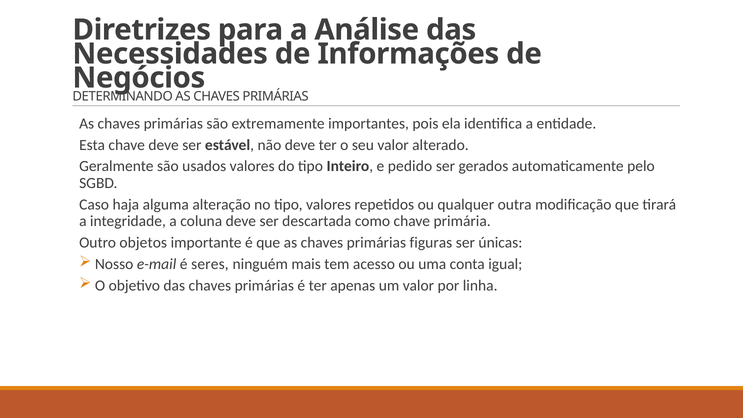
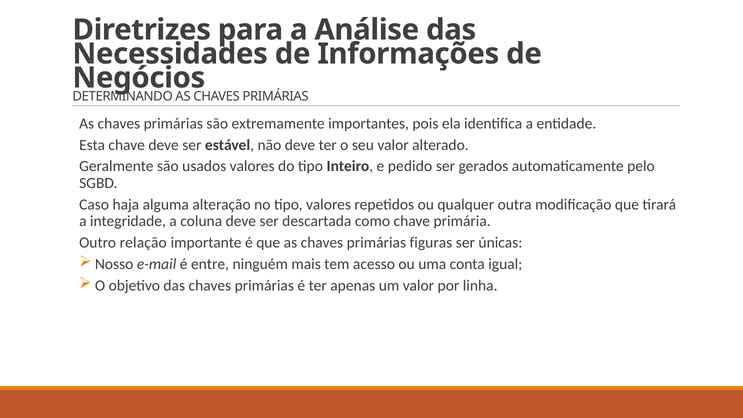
objetos: objetos -> relação (143, 243)
seres: seres -> entre (210, 264)
